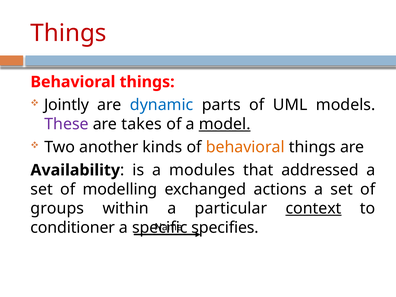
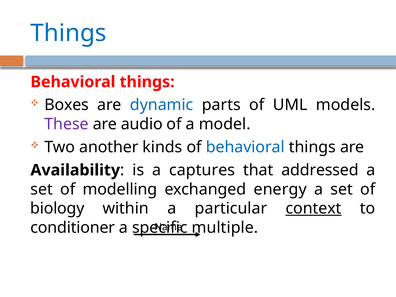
Things colour: red -> blue (68, 33)
Jointly: Jointly -> Boxes (67, 105)
takes: takes -> audio (142, 124)
model underline: present -> none (225, 124)
behavioral colour: orange -> blue (245, 147)
modules: modules -> captures (202, 170)
actions: actions -> energy (280, 189)
groups: groups -> biology (57, 208)
specifies: specifies -> multiple (225, 228)
